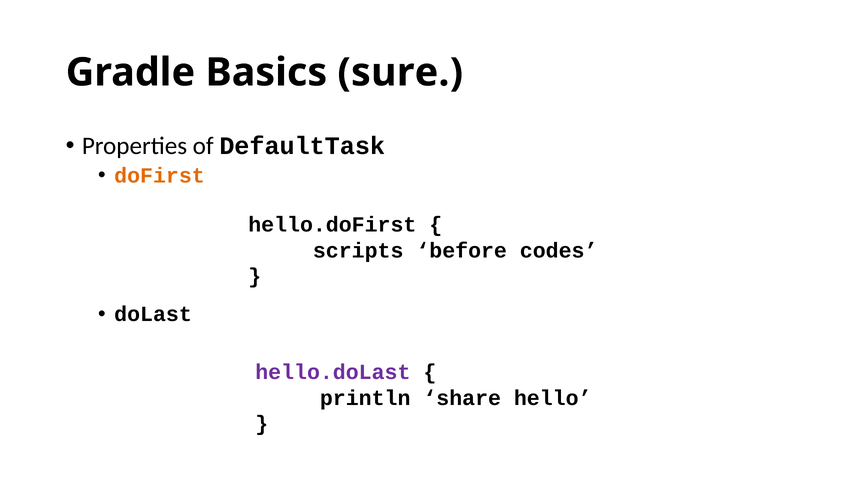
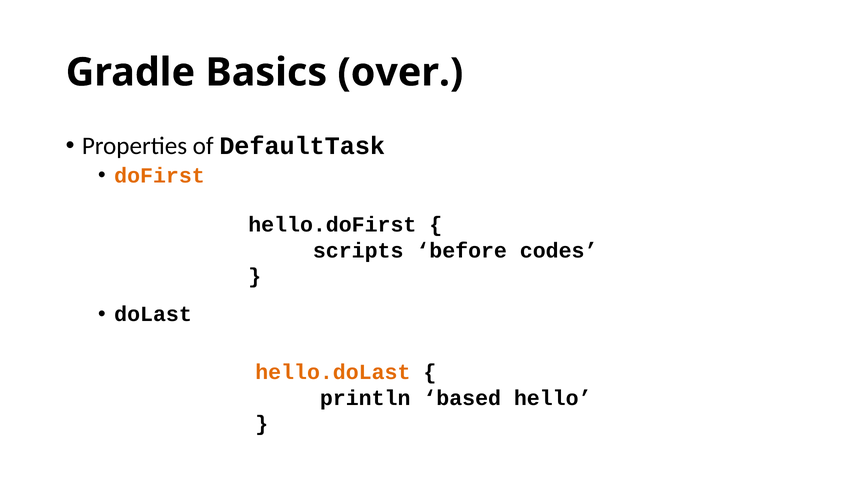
sure: sure -> over (400, 72)
hello.doLast colour: purple -> orange (333, 372)
share: share -> based (462, 398)
